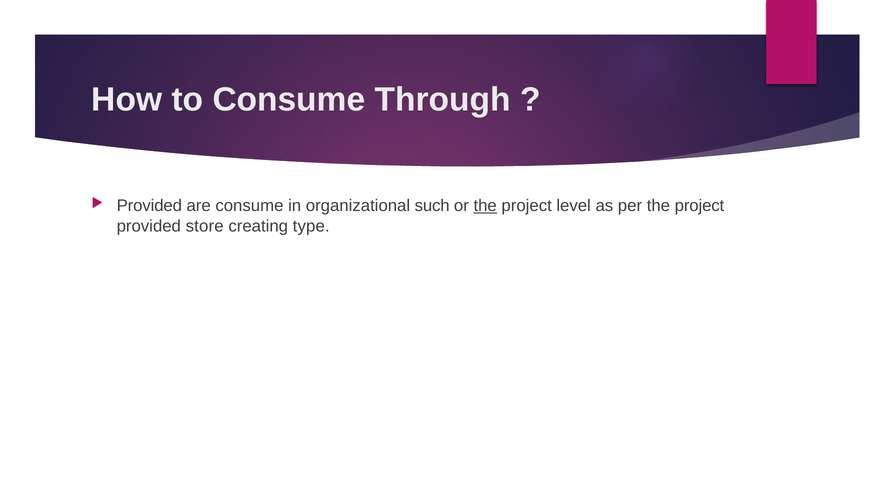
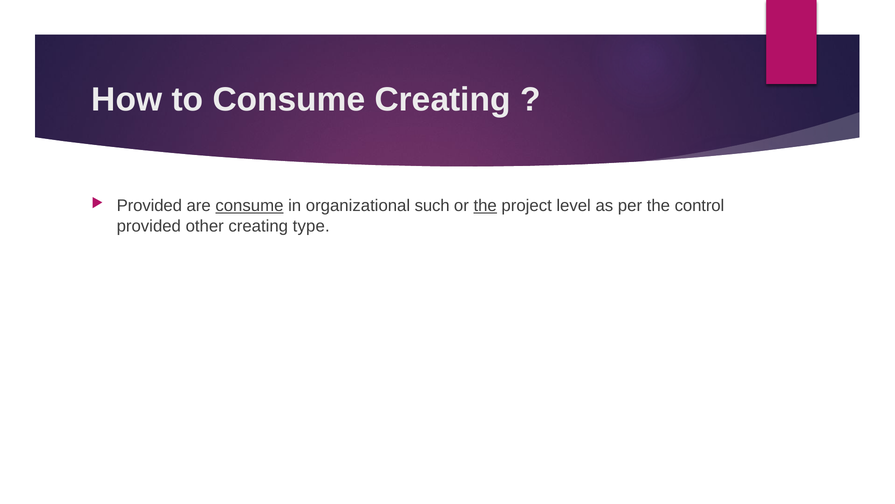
Consume Through: Through -> Creating (443, 100)
consume underline: none -> present (249, 206)
per the project: project -> control (699, 206)
store: store -> other (205, 226)
